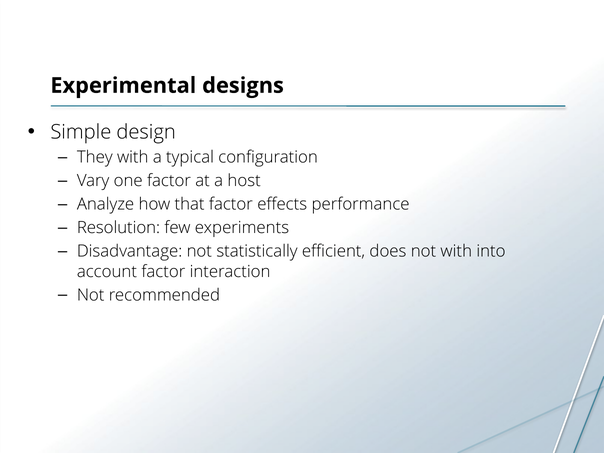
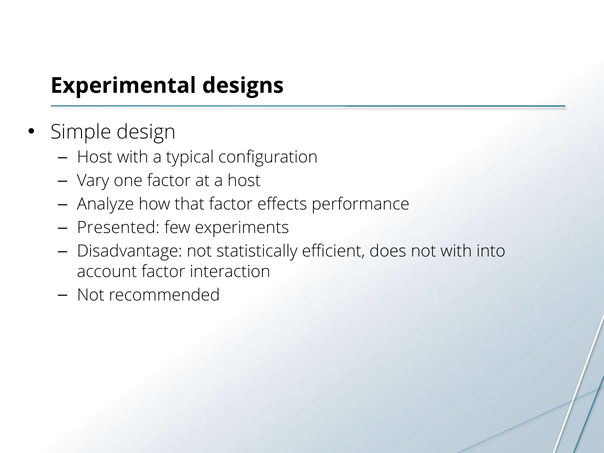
They: They -> Host (95, 157)
Resolution: Resolution -> Presented (118, 228)
